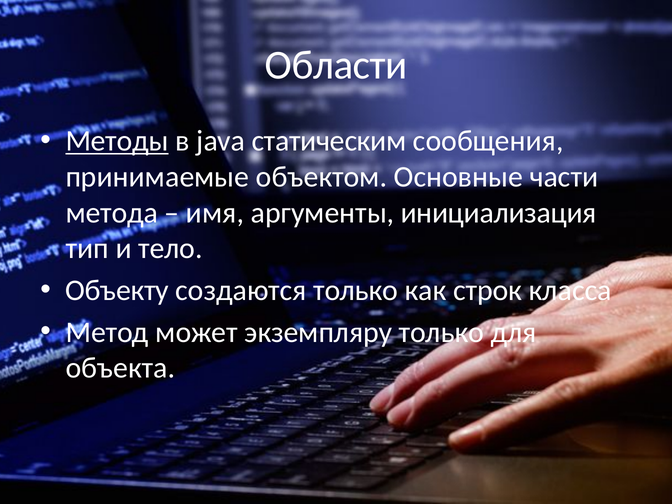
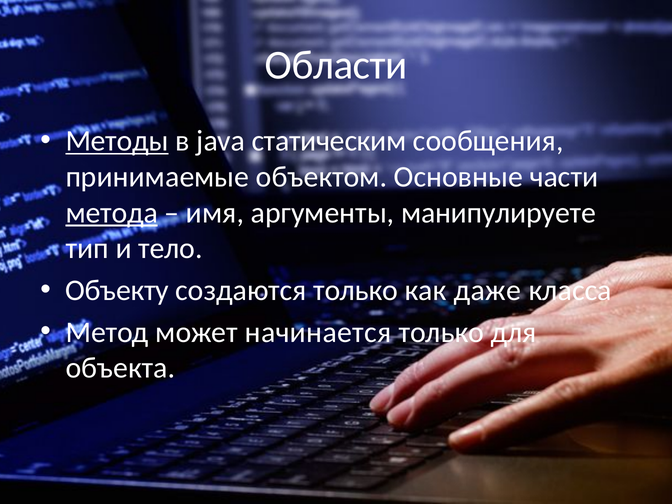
метода underline: none -> present (112, 213)
инициализация: инициализация -> манипулируете (499, 213)
строк: строк -> даже (487, 290)
экземпляру: экземпляру -> начинается (318, 332)
